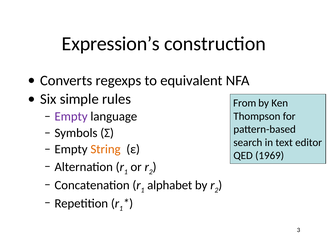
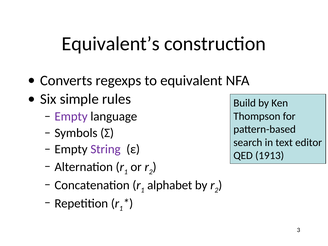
Expression’s: Expression’s -> Equivalent’s (111, 44)
From: From -> Build (245, 103)
String colour: orange -> purple (106, 149)
1969: 1969 -> 1913 (270, 156)
